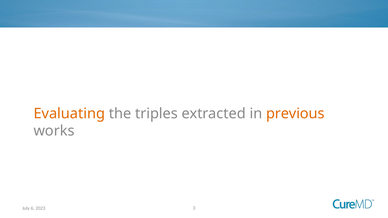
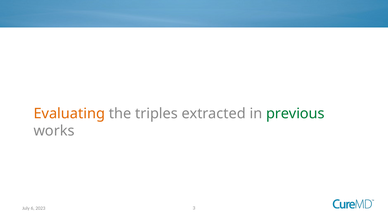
previous colour: orange -> green (295, 114)
